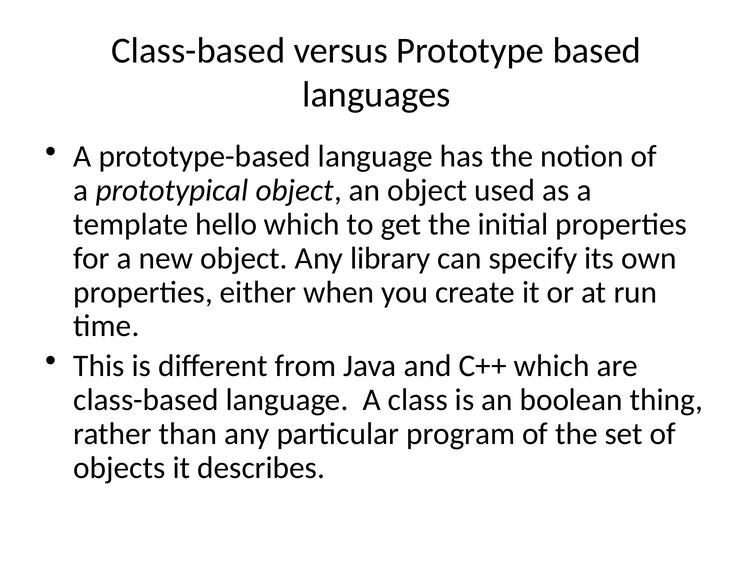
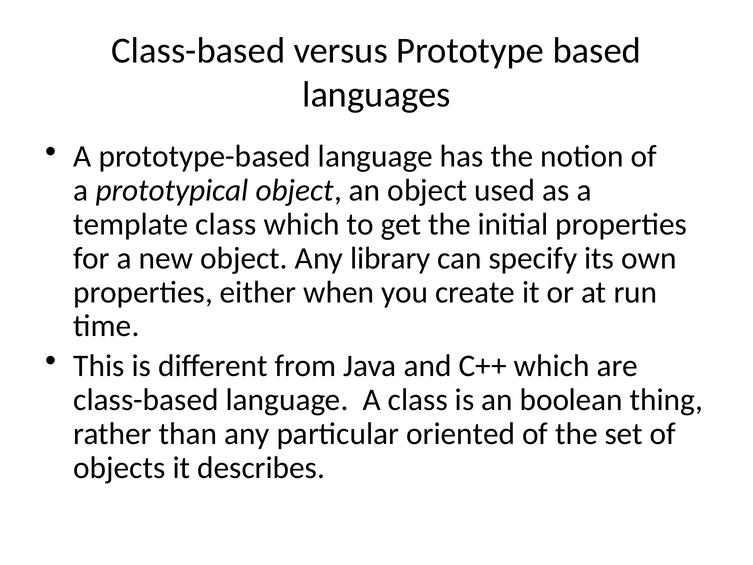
template hello: hello -> class (226, 224)
program: program -> oriented (461, 434)
